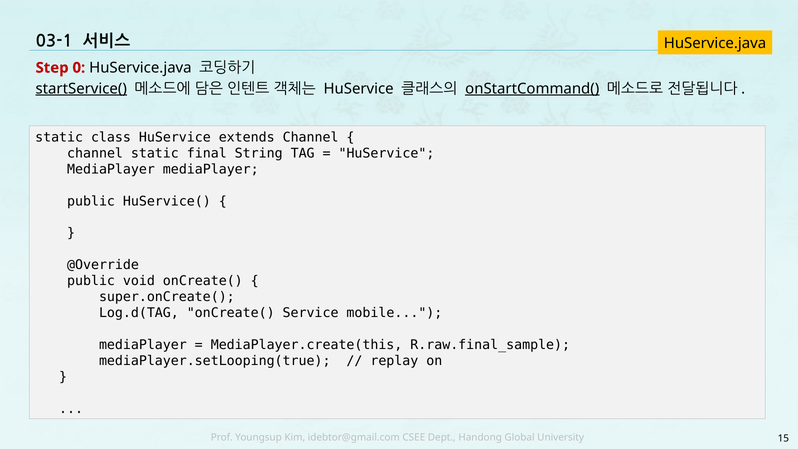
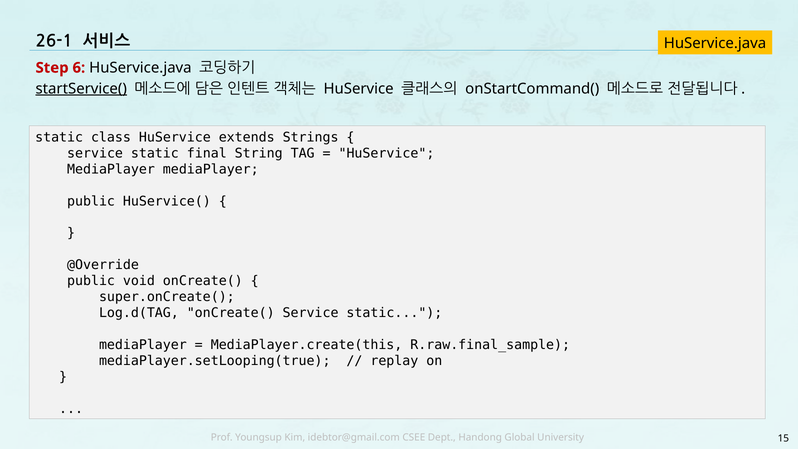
03-1: 03-1 -> 26-1 (54, 41)
0: 0 -> 6 (79, 68)
onStartCommand( underline: present -> none (532, 89)
extends Channel: Channel -> Strings (311, 137)
channel: channel -> service (95, 153)
onCreate( Service mobile: mobile -> static (394, 313)
